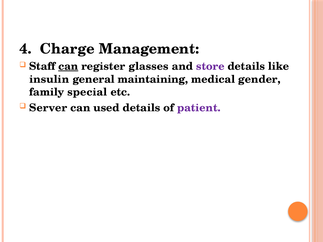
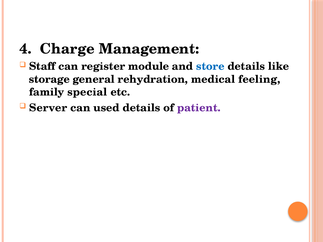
can underline: present -> none (68, 66)
glasses: glasses -> module (149, 66)
store colour: purple -> blue (210, 66)
insulin: insulin -> storage (49, 79)
maintaining: maintaining -> rehydration (153, 79)
gender: gender -> feeling (259, 79)
